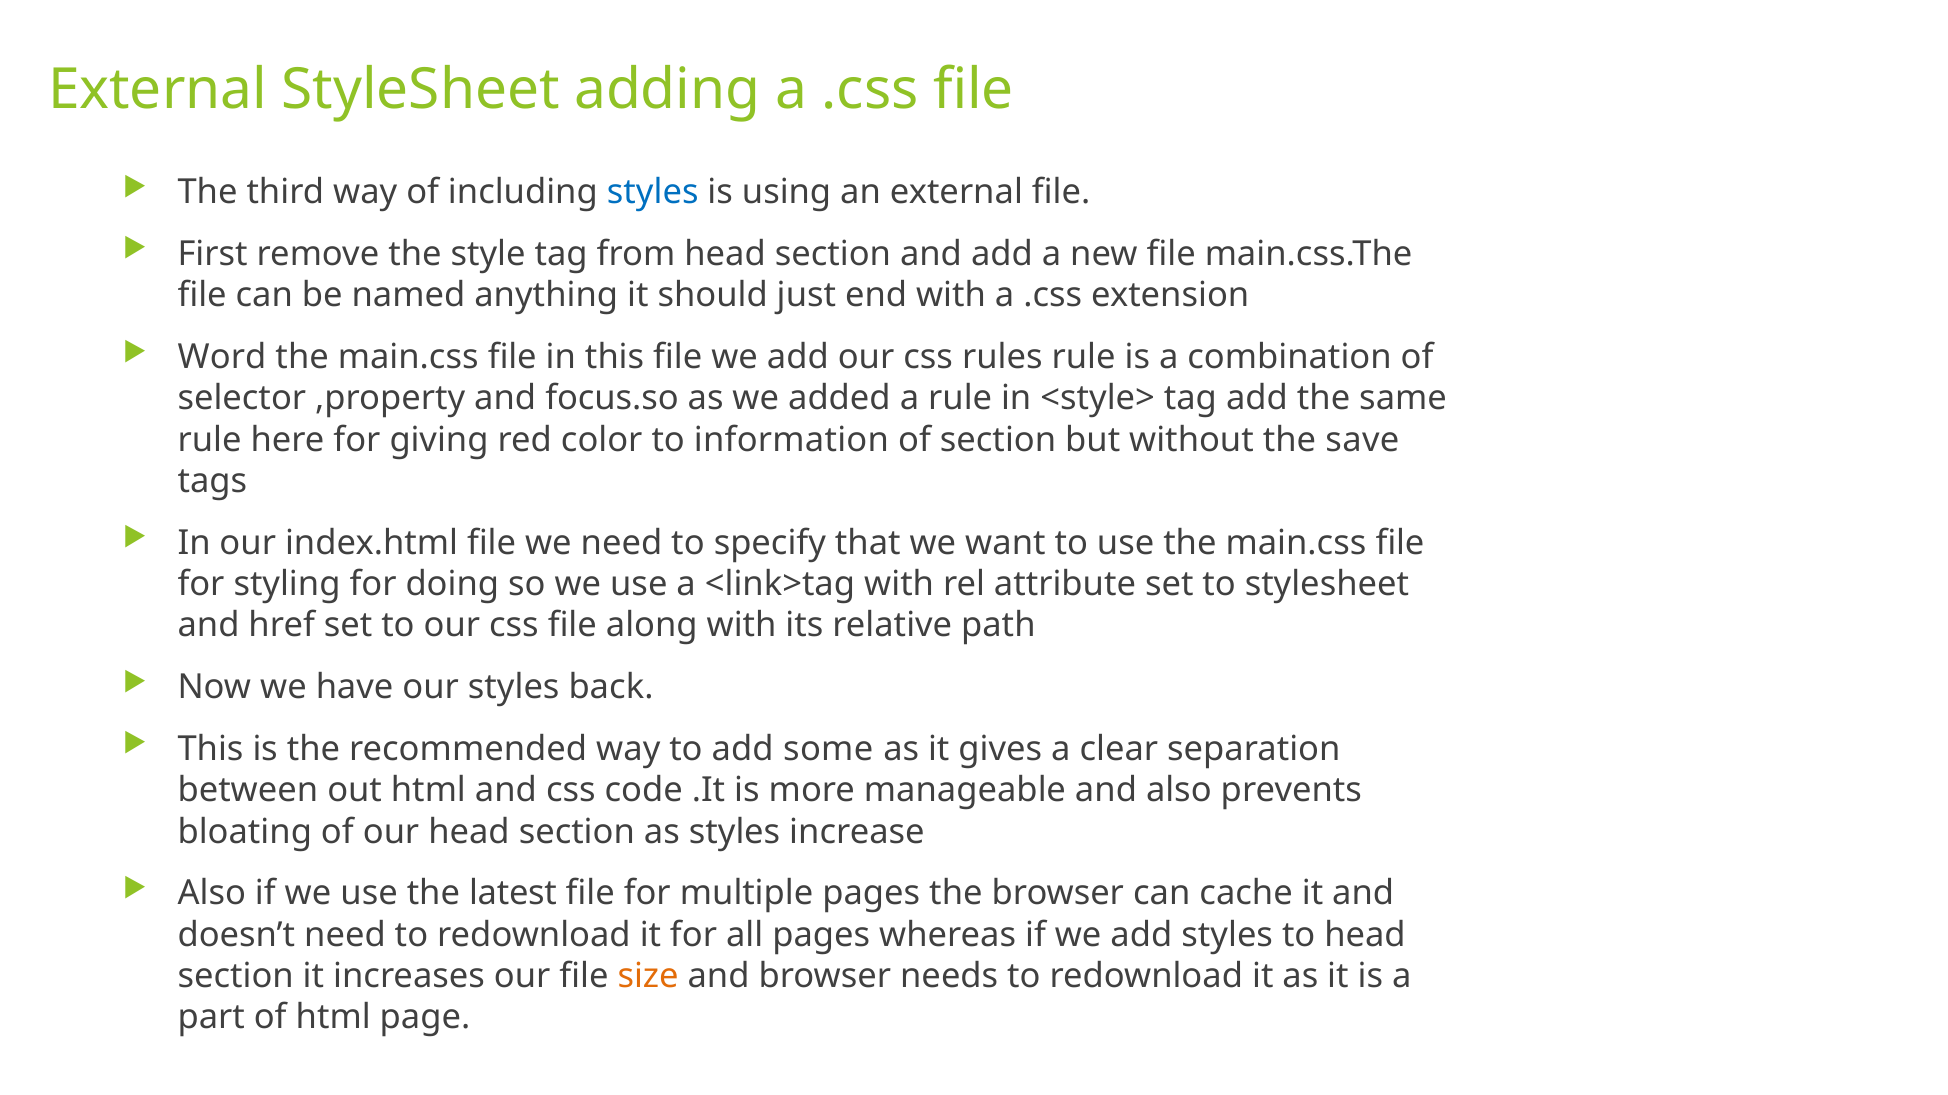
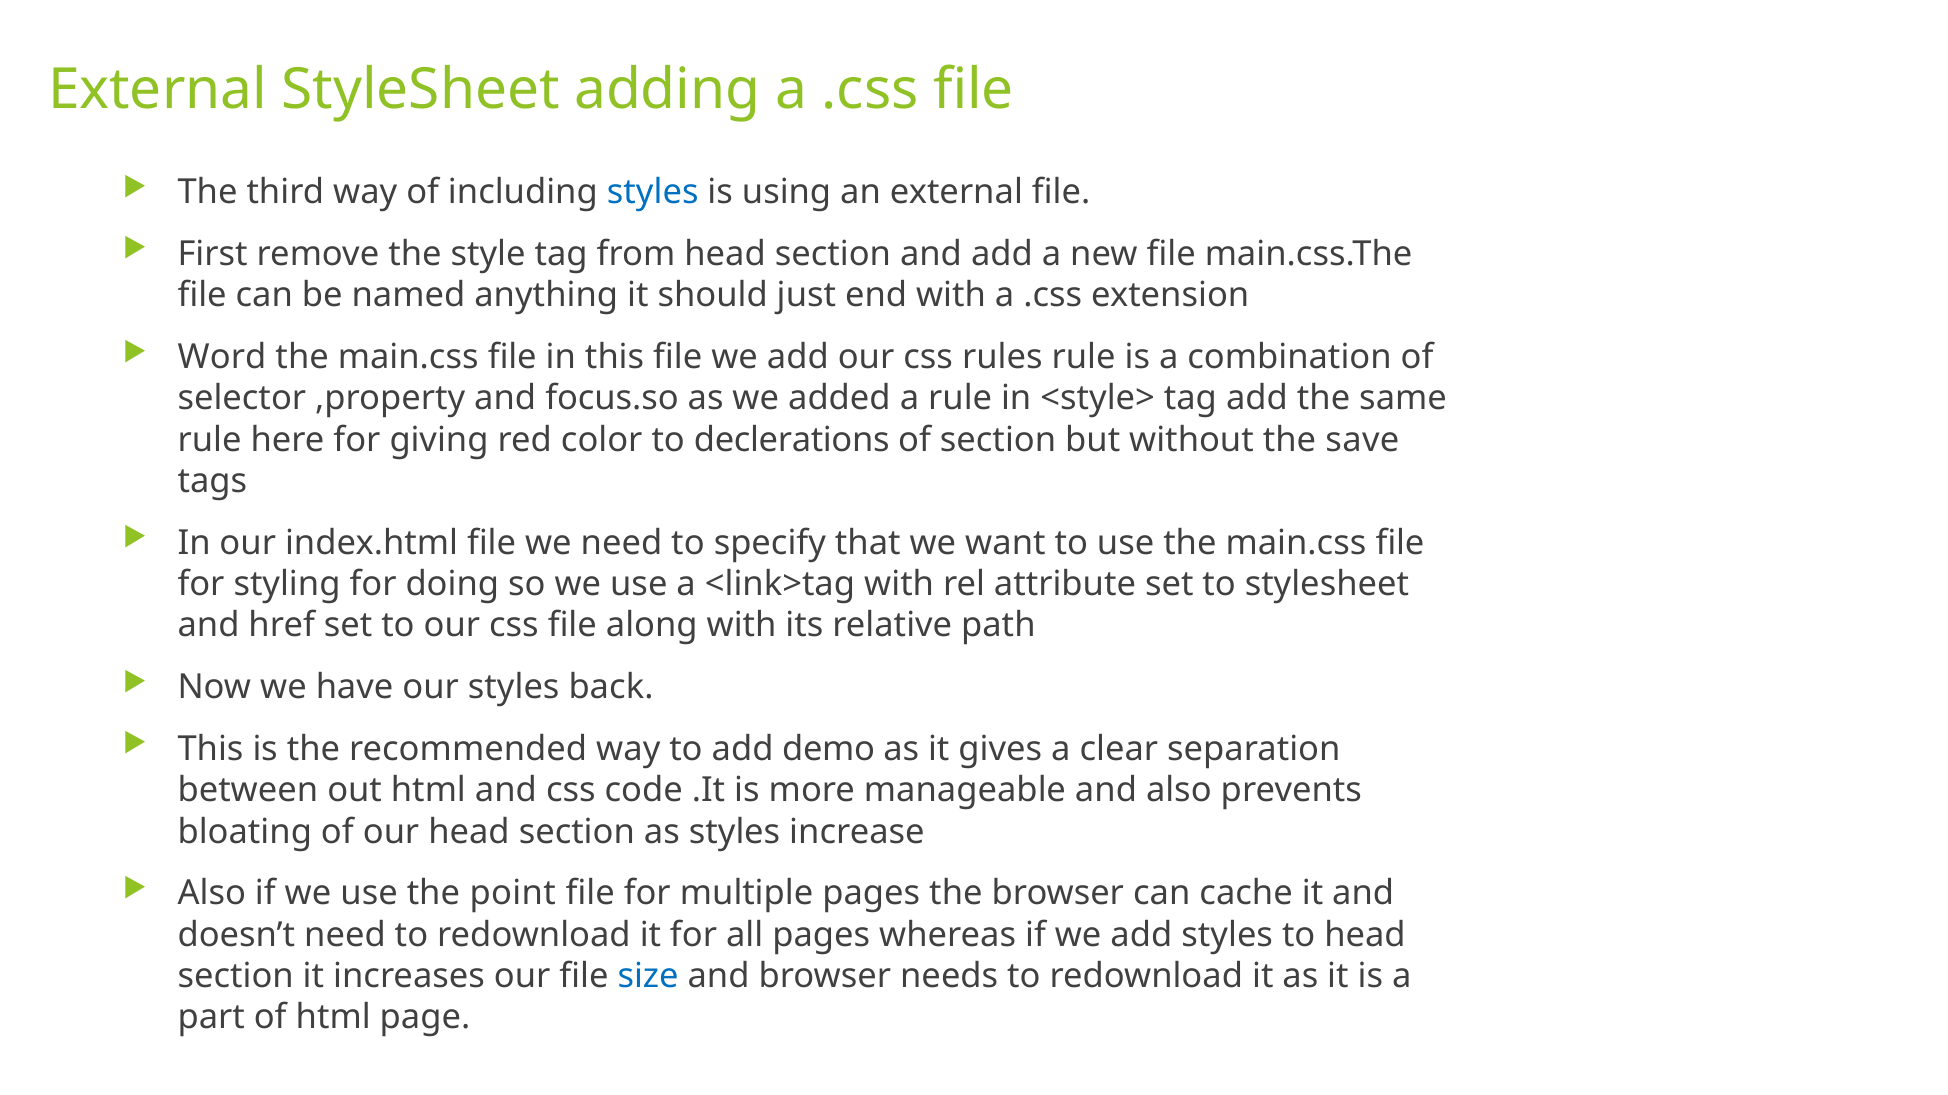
information: information -> declerations (792, 440)
some: some -> demo (829, 749)
latest: latest -> point (513, 894)
size colour: orange -> blue (648, 977)
